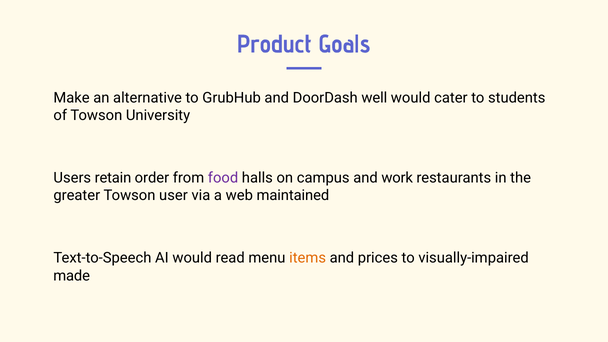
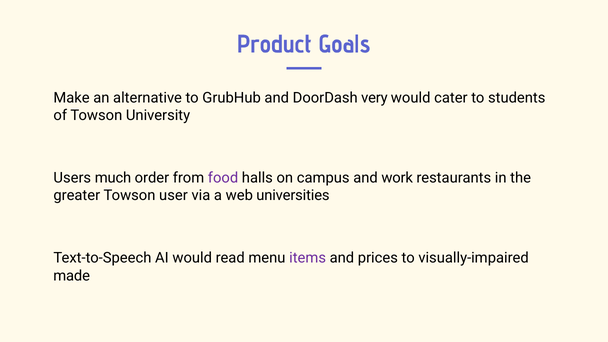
well: well -> very (374, 98)
retain: retain -> much (113, 178)
maintained: maintained -> universities (293, 196)
items colour: orange -> purple (308, 258)
